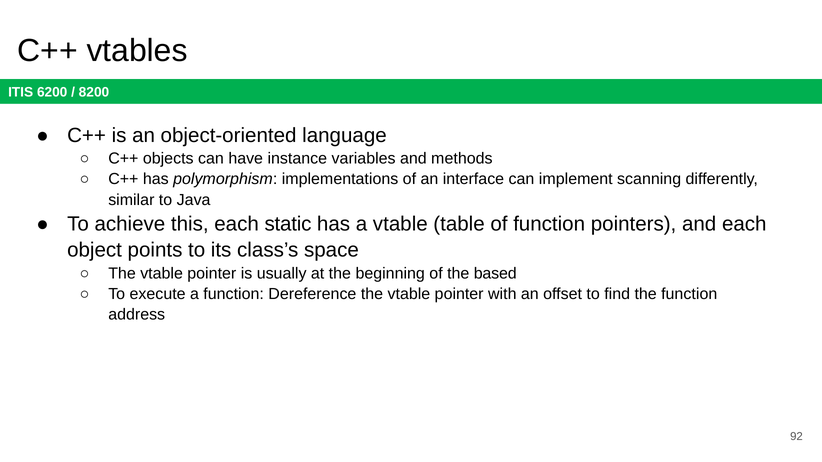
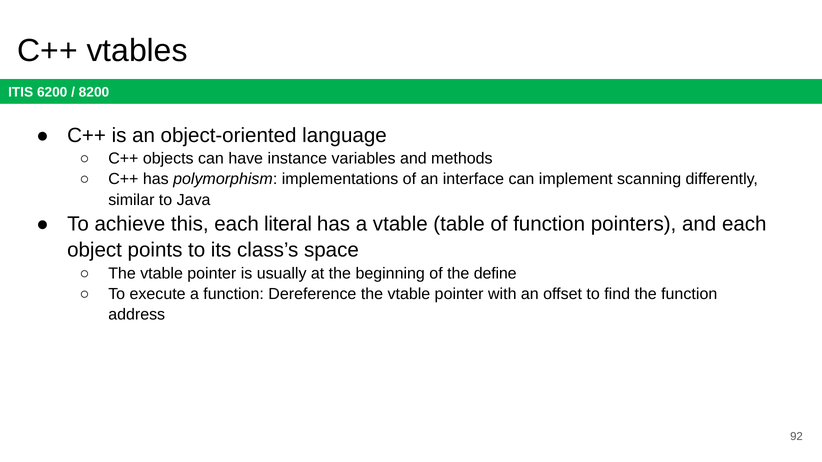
static: static -> literal (288, 224)
based: based -> define (495, 273)
